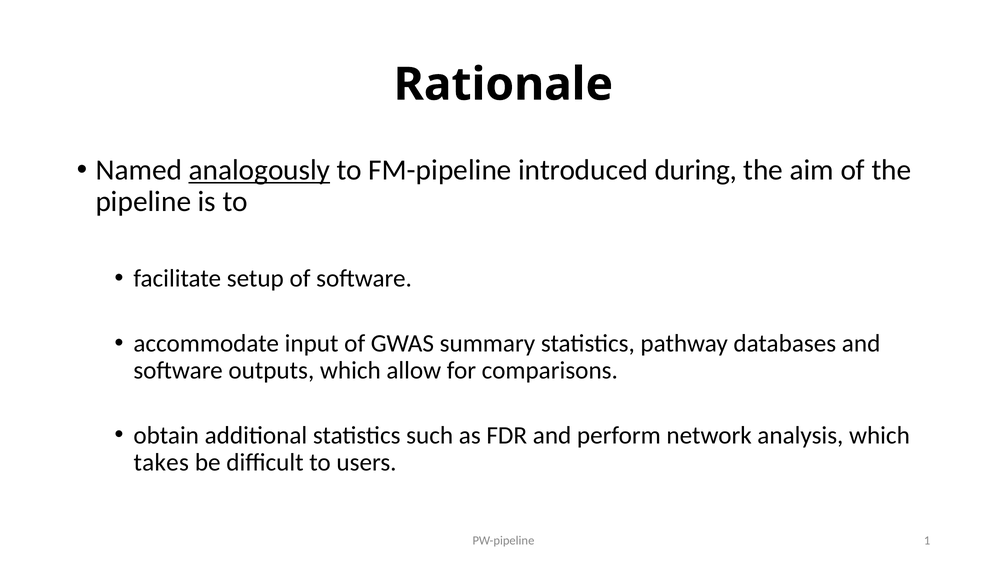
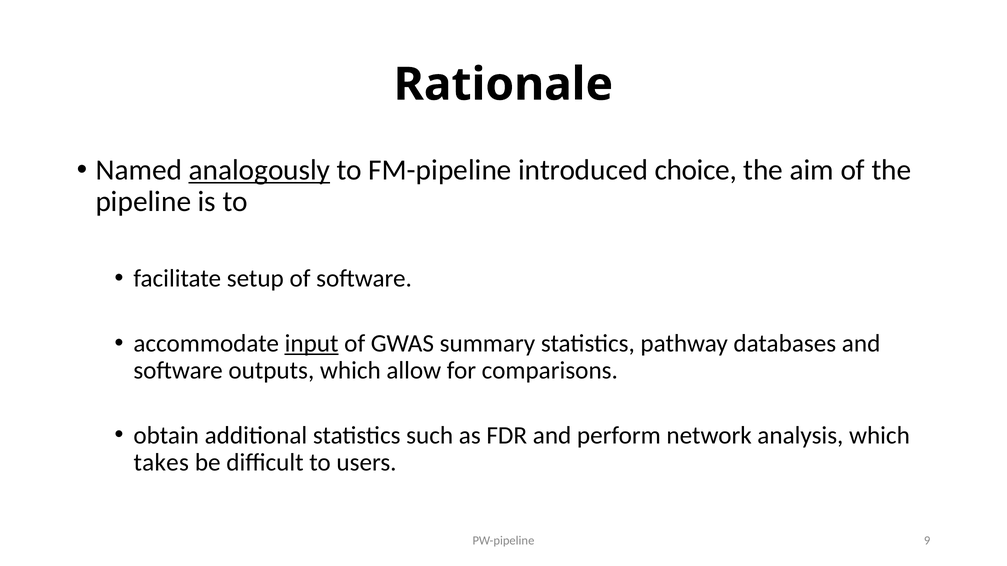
during: during -> choice (696, 170)
input underline: none -> present (312, 344)
1: 1 -> 9 (927, 541)
